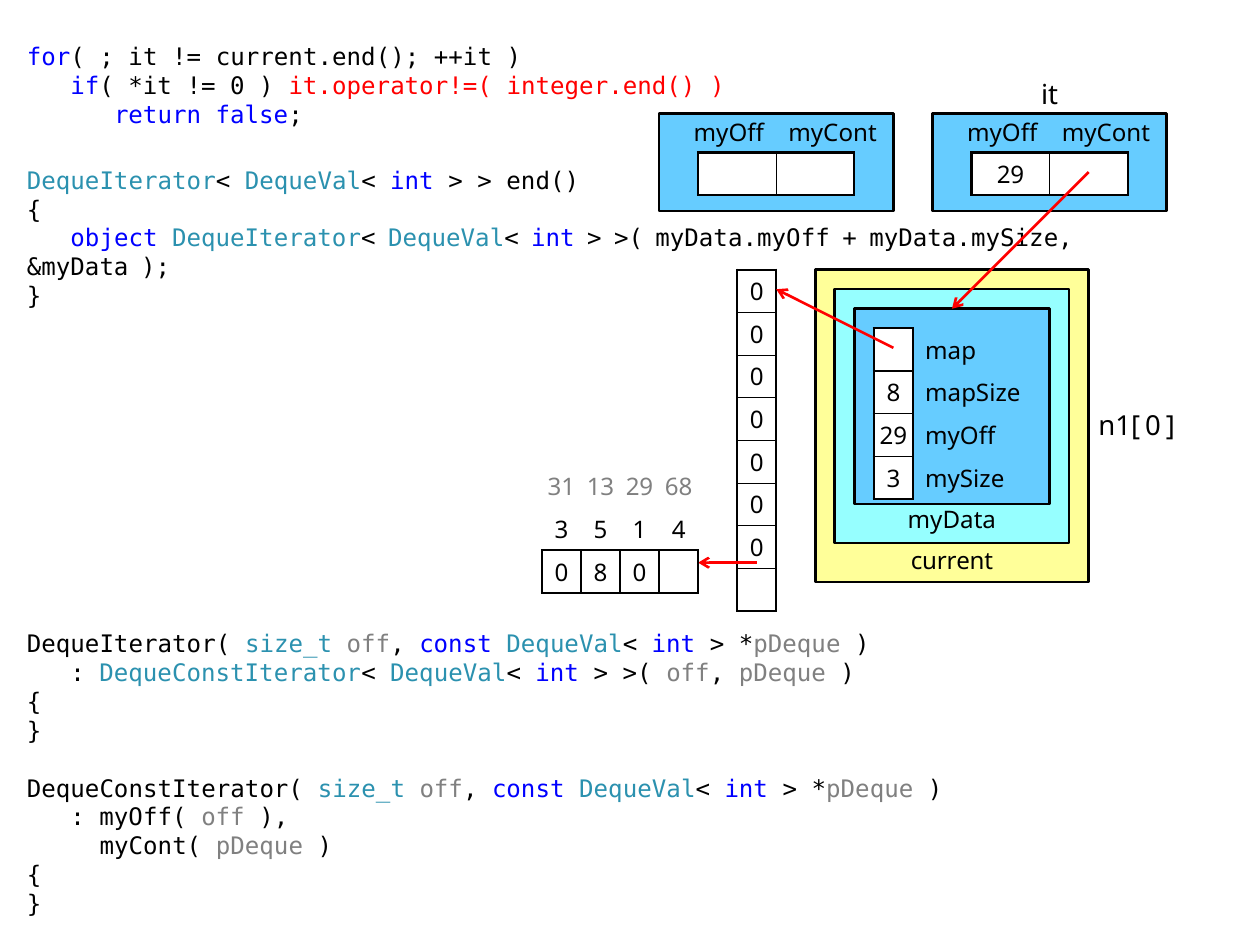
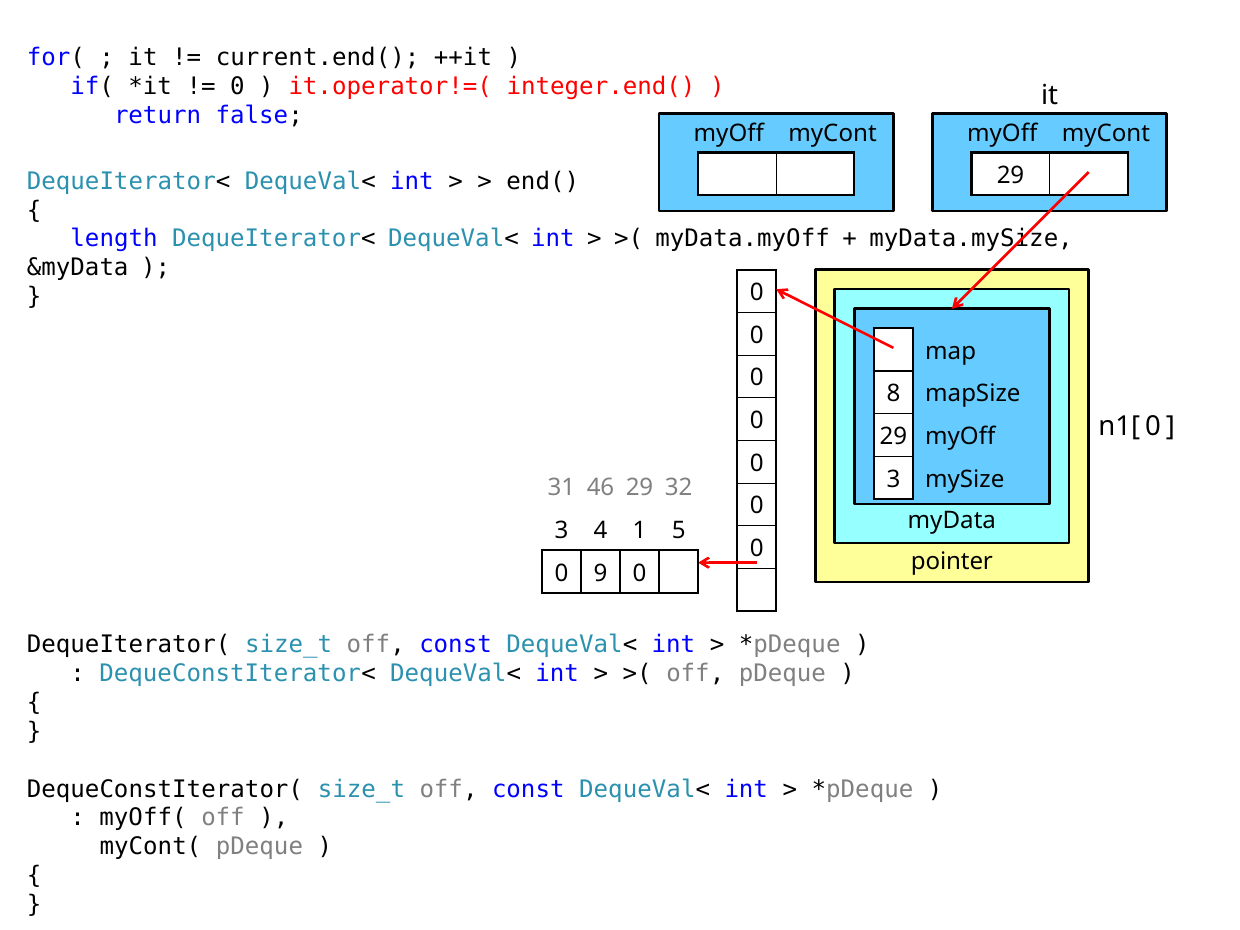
object: object -> length (114, 239)
13: 13 -> 46 (601, 488)
68: 68 -> 32 (679, 488)
5: 5 -> 4 (601, 530)
4: 4 -> 5 (679, 530)
0 8: 8 -> 9 (601, 573)
current: current -> pointer (952, 562)
